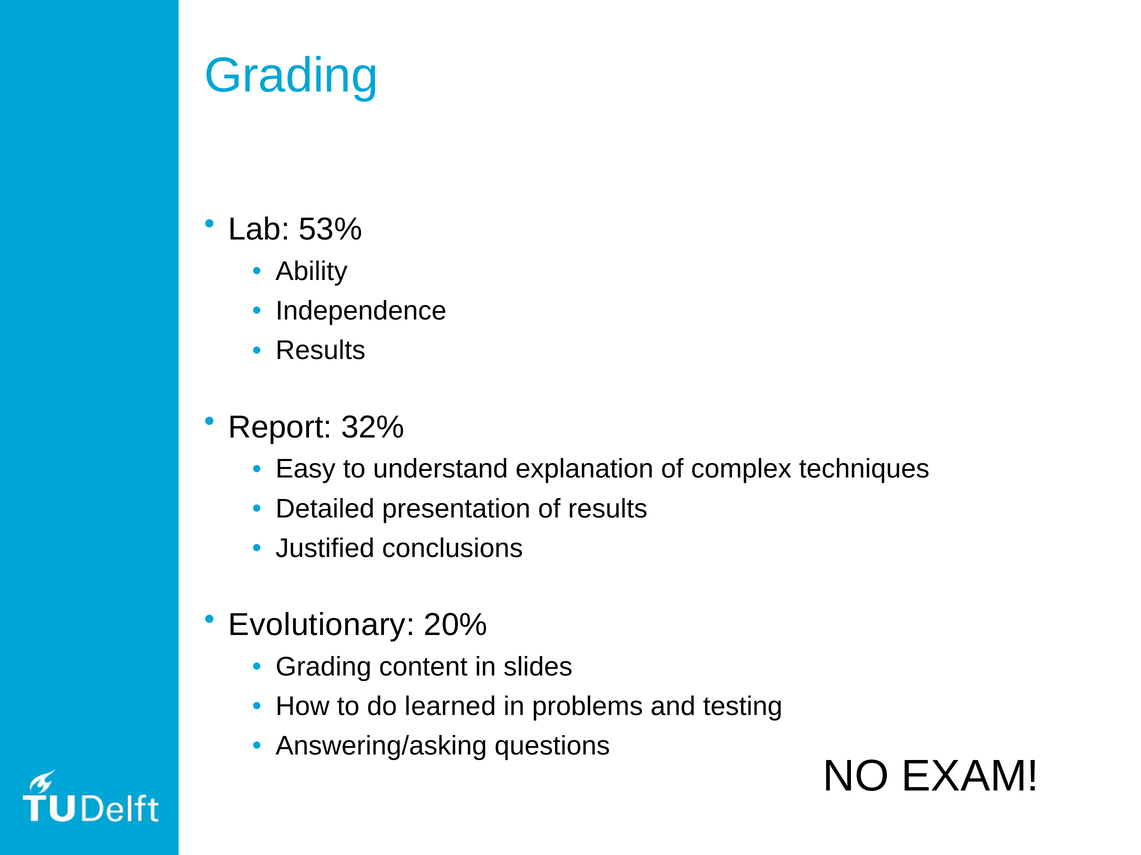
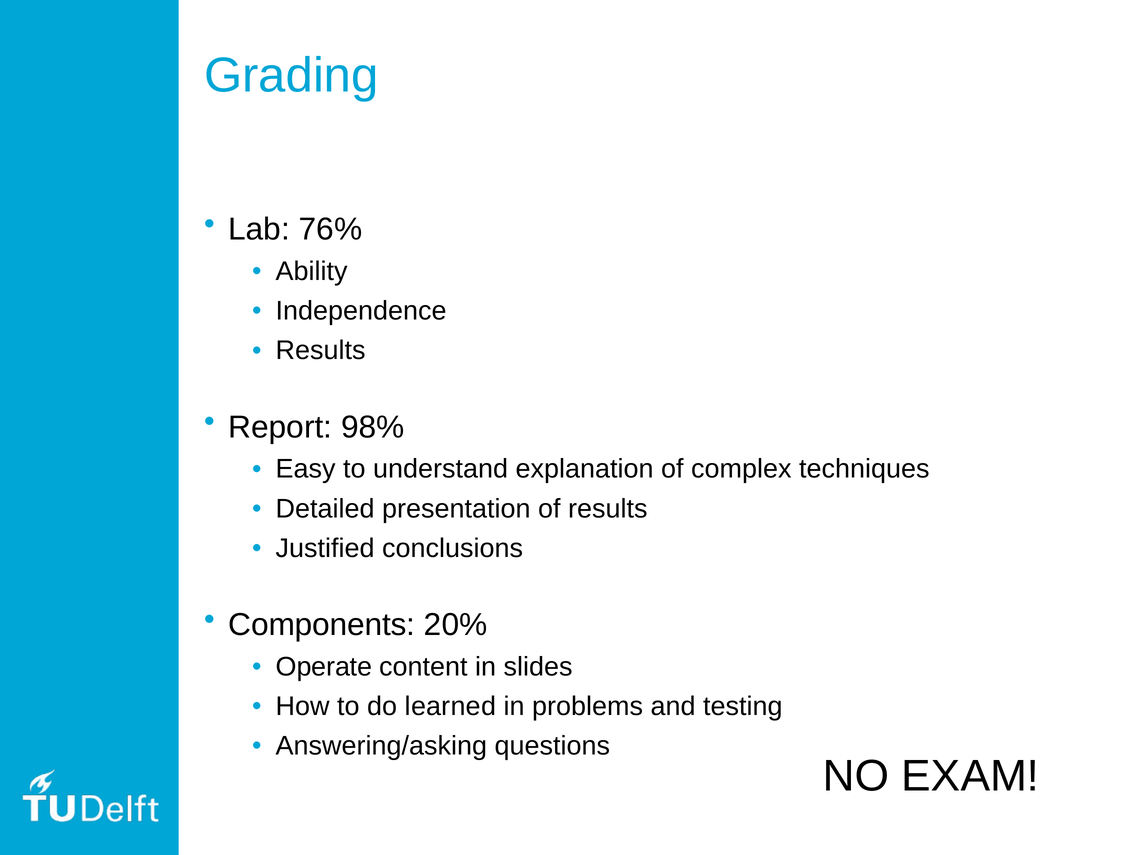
53%: 53% -> 76% (331, 230)
32%: 32% -> 98% (373, 427)
Evolutionary: Evolutionary -> Components (322, 625)
Grading: Grading -> Operate (324, 667)
